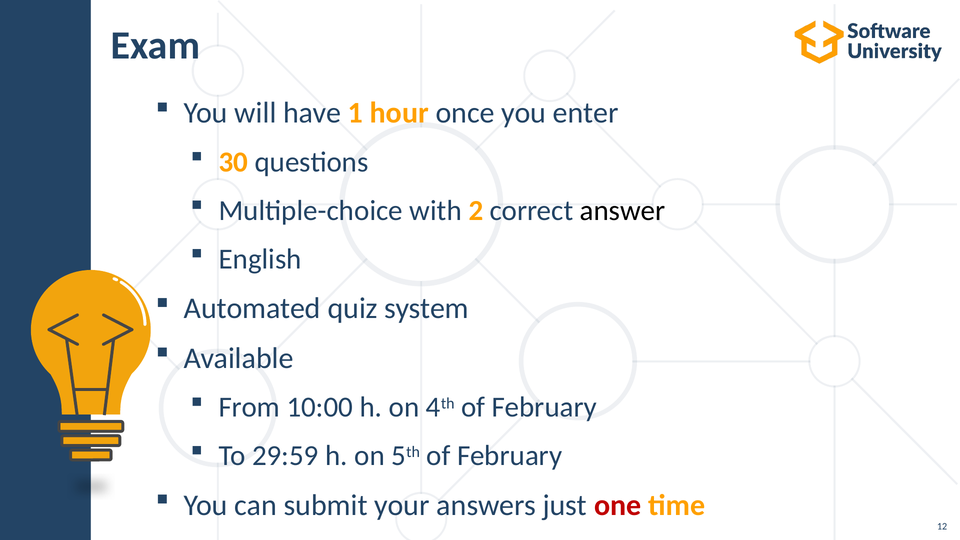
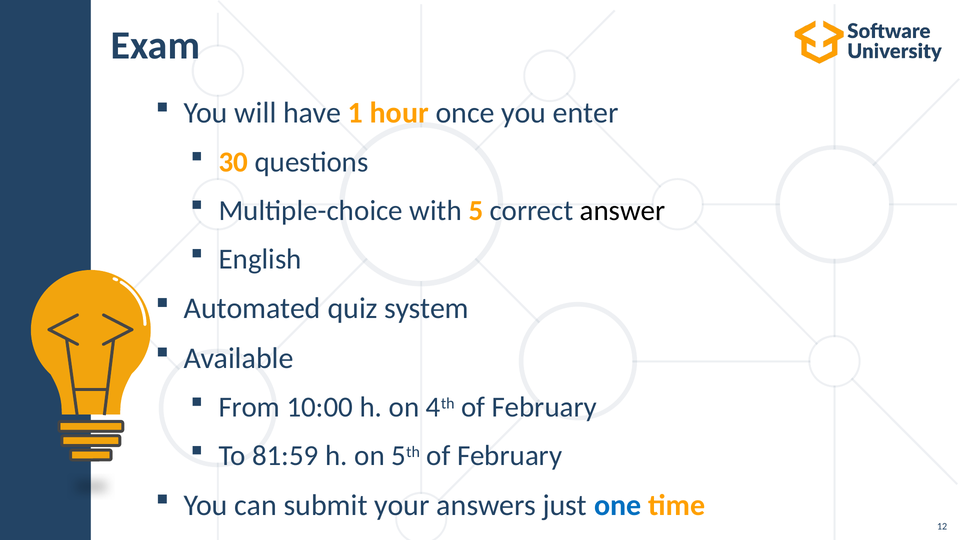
2: 2 -> 5 (476, 211)
29:59: 29:59 -> 81:59 (285, 456)
one colour: red -> blue (618, 505)
